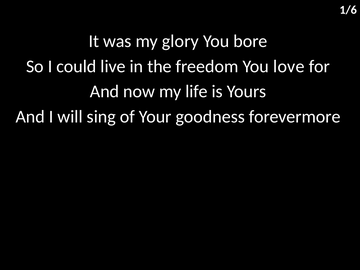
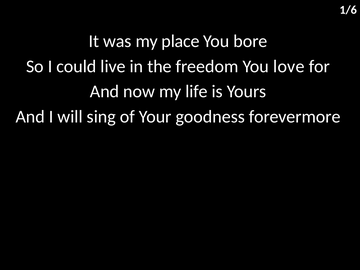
glory: glory -> place (181, 41)
